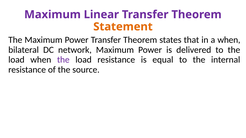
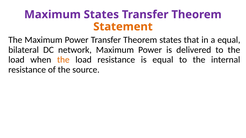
Maximum Linear: Linear -> States (101, 15)
a when: when -> equal (229, 40)
the colour: purple -> orange (63, 60)
